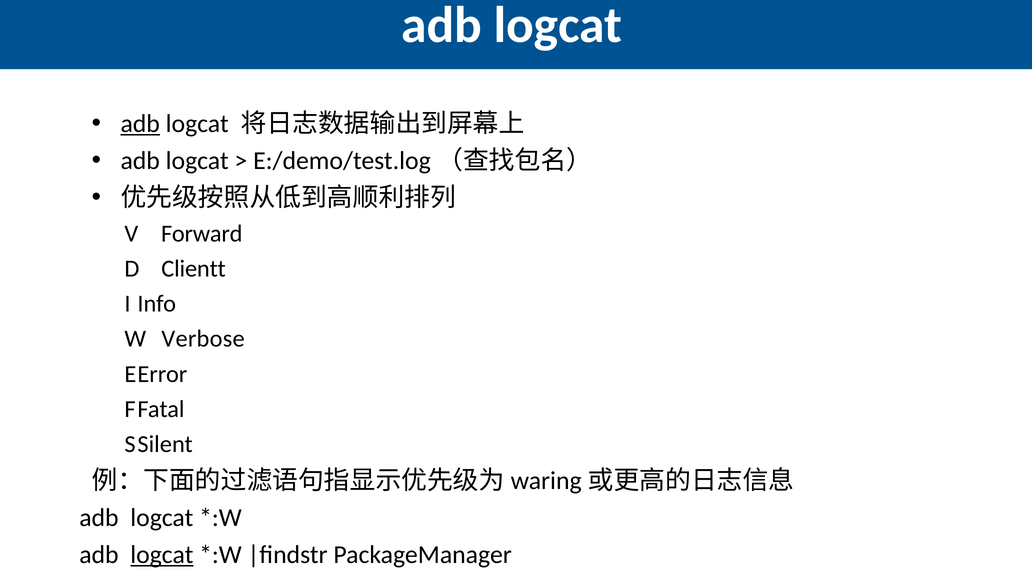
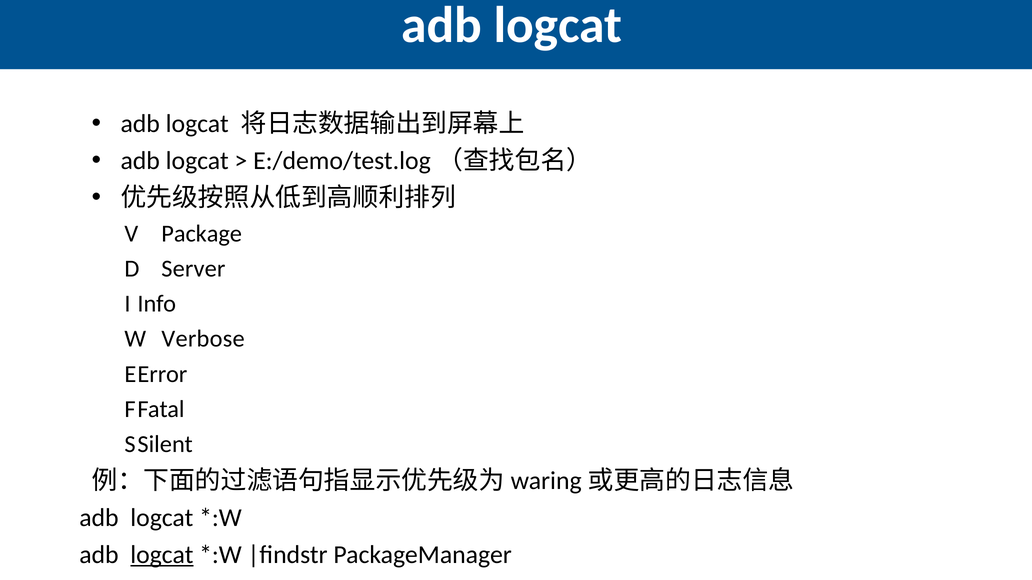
adb underline: present -> none (140, 124)
Forward: Forward -> Package (202, 234)
Clientt: Clientt -> Server (193, 269)
